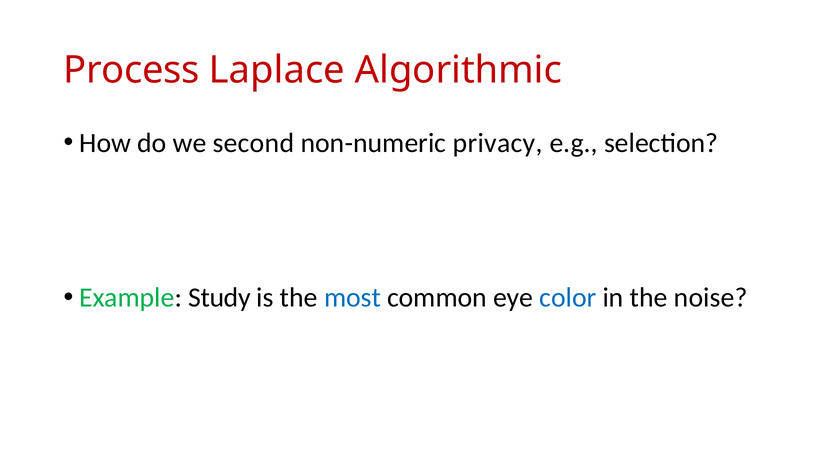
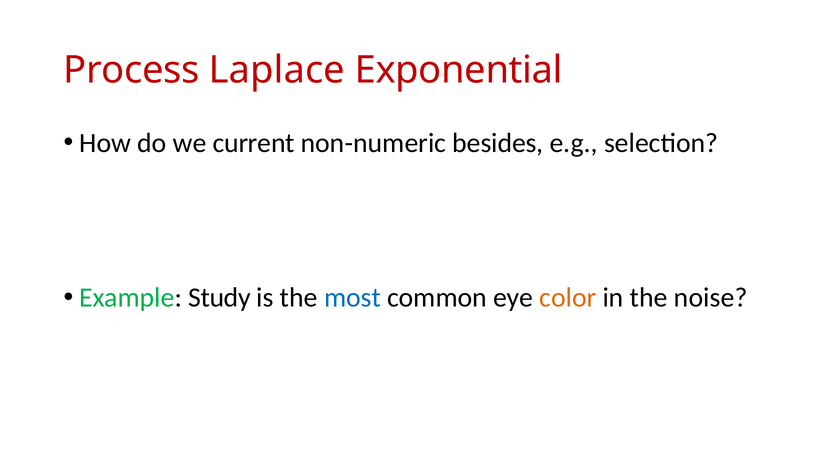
Algorithmic: Algorithmic -> Exponential (459, 70)
second: second -> current (254, 143)
privacy: privacy -> besides (498, 143)
color colour: blue -> orange (568, 298)
